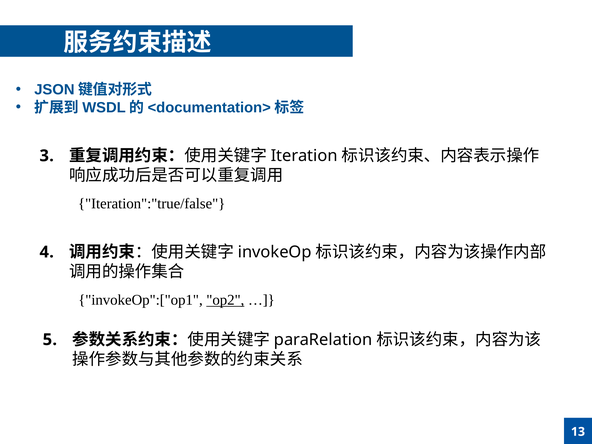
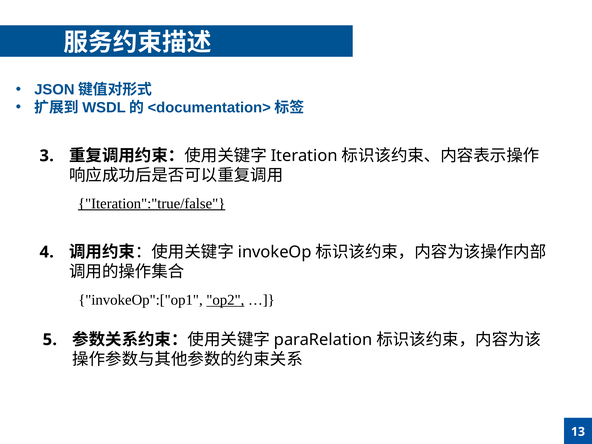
Iteration":"true/false underline: none -> present (152, 203)
